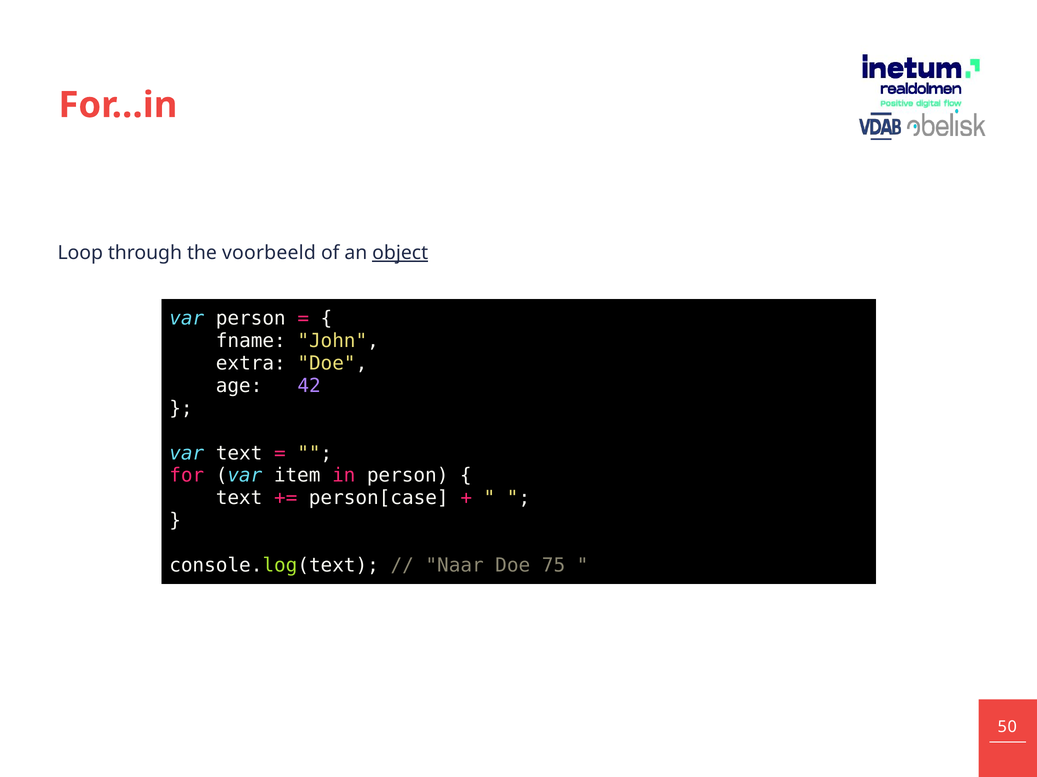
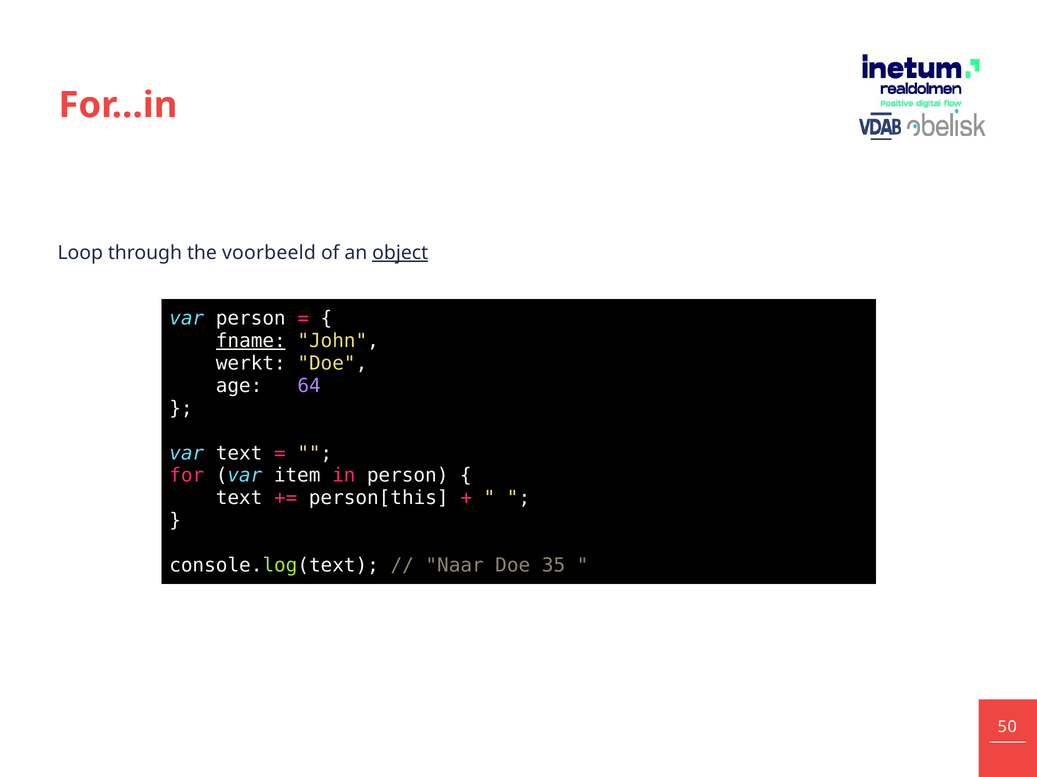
fname underline: none -> present (251, 341)
extra: extra -> werkt (251, 364)
42: 42 -> 64 (309, 386)
person[case: person[case -> person[this (379, 498)
75: 75 -> 35 (553, 566)
